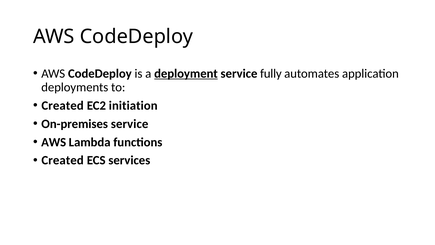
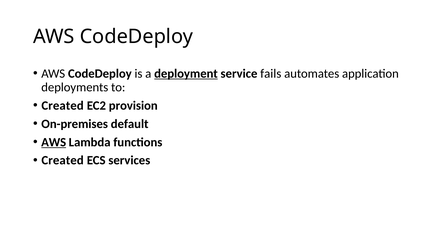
fully: fully -> fails (271, 74)
initiation: initiation -> provision (133, 105)
On-premises service: service -> default (130, 124)
AWS underline: none -> present (54, 142)
